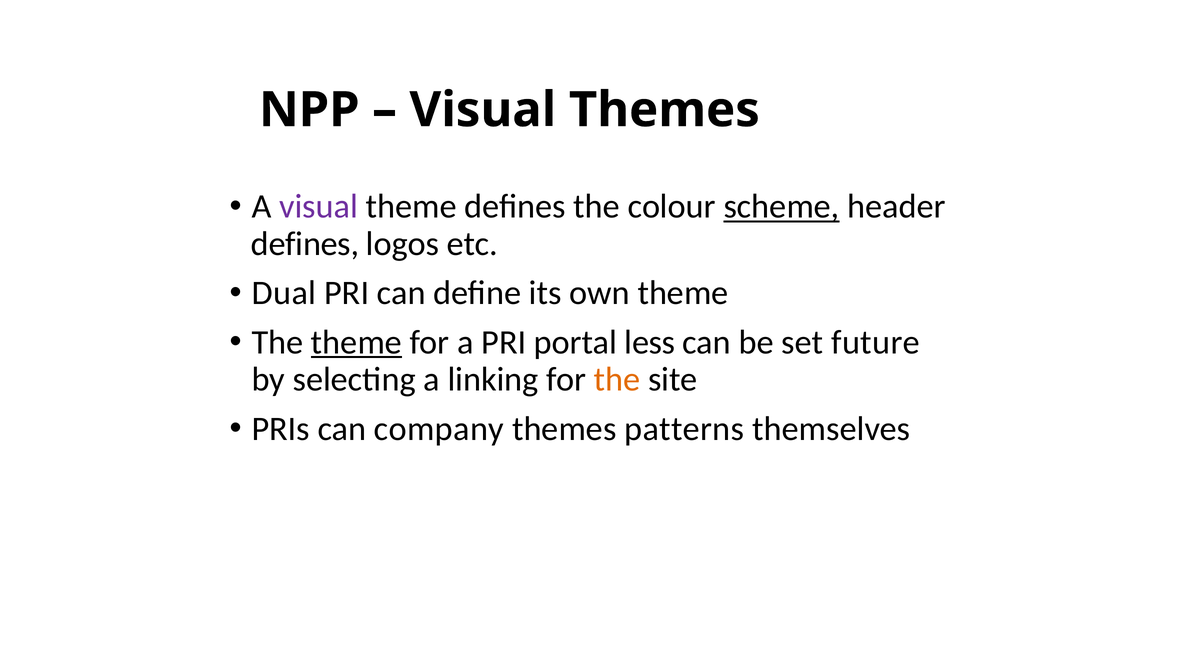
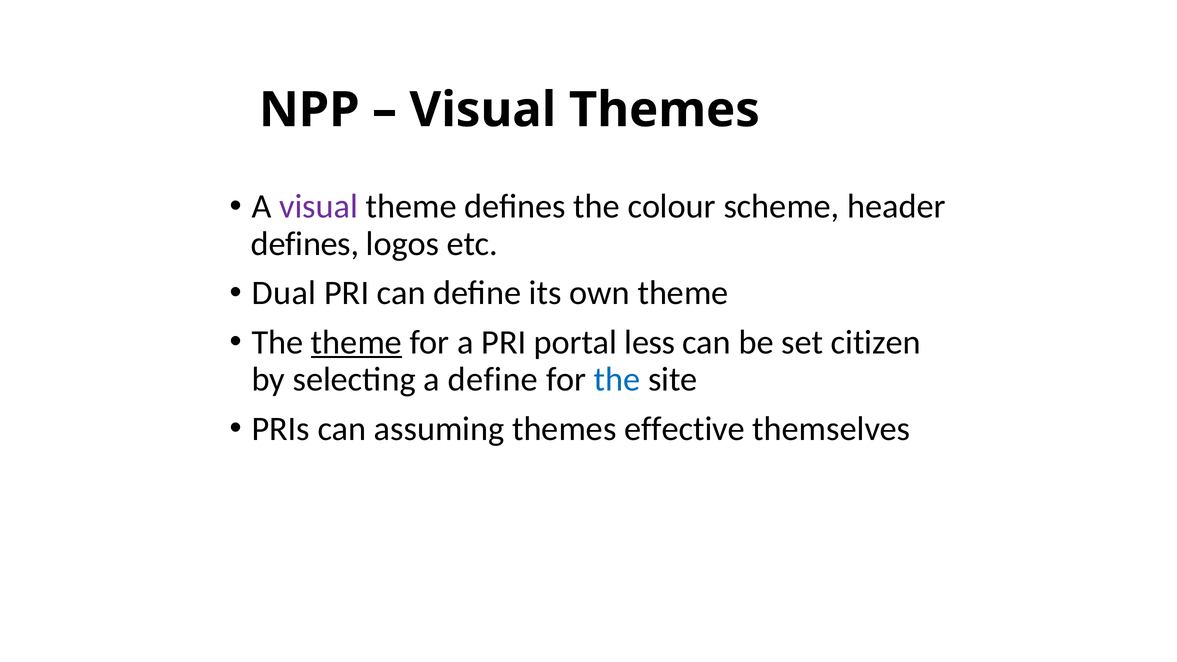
scheme underline: present -> none (782, 207)
future: future -> citizen (876, 342)
a linking: linking -> define (493, 380)
the colour: orange -> blue (617, 380)
company: company -> assuming (439, 429)
patterns: patterns -> effective (684, 429)
